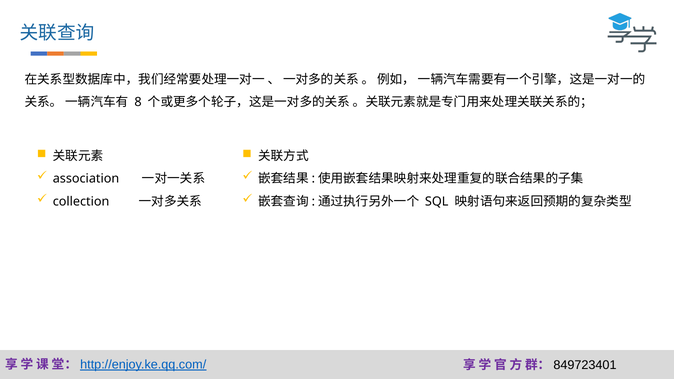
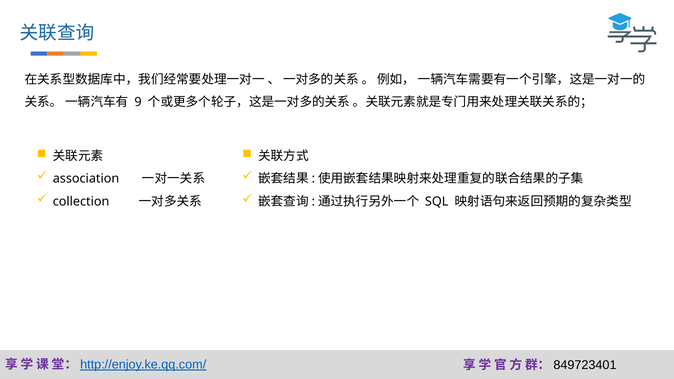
8: 8 -> 9 (138, 102)
